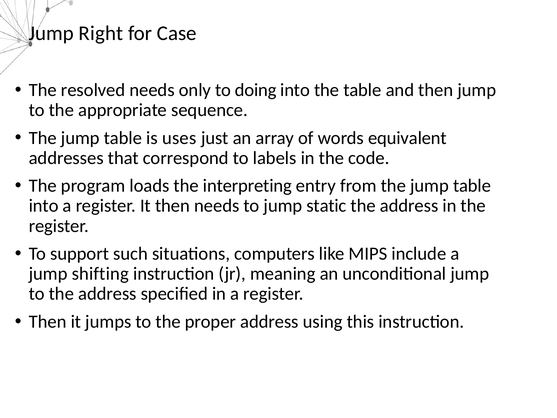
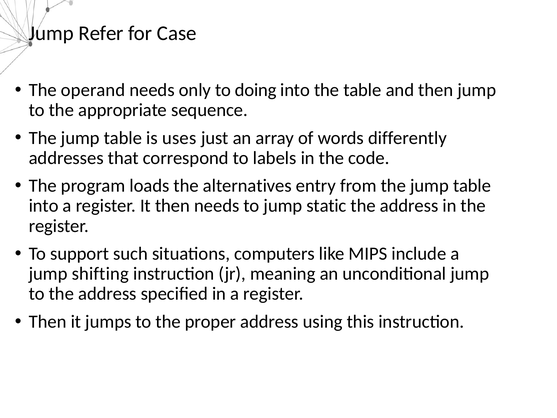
Right: Right -> Refer (101, 33)
resolved: resolved -> operand (93, 90)
equivalent: equivalent -> differently (407, 138)
interpreting: interpreting -> alternatives (247, 186)
